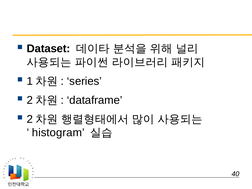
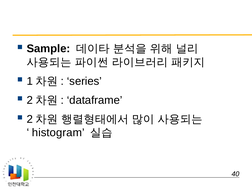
Dataset: Dataset -> Sample (48, 49)
